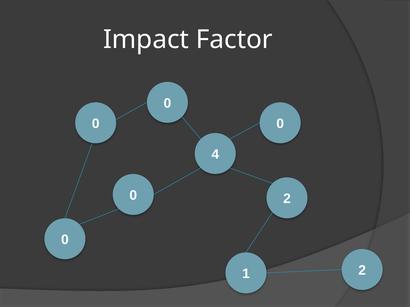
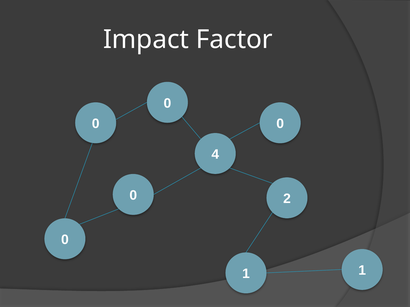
1 2: 2 -> 1 (362, 271)
